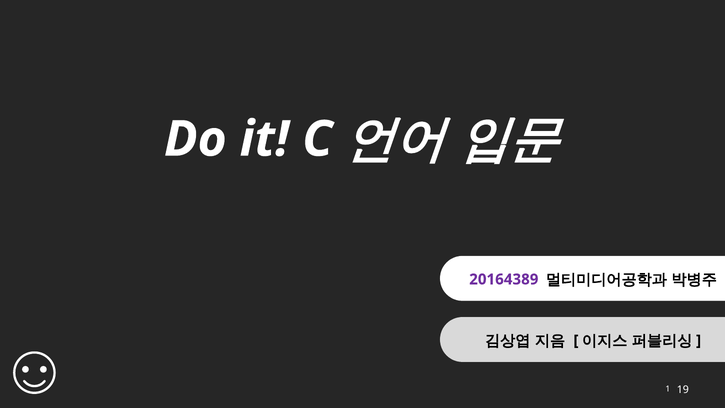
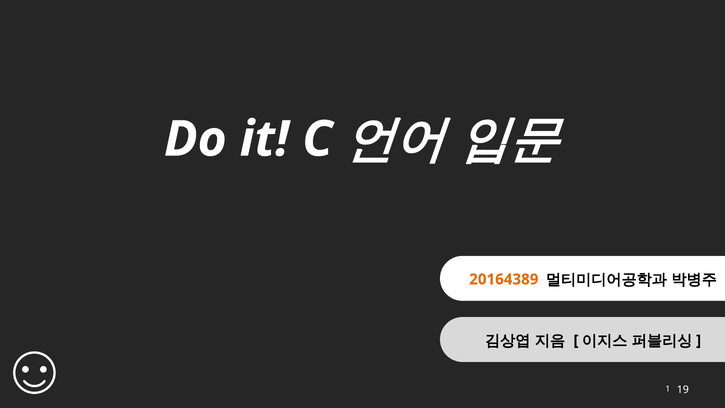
20164389 colour: purple -> orange (504, 279)
